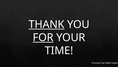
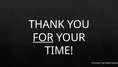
THANK underline: present -> none (46, 24)
